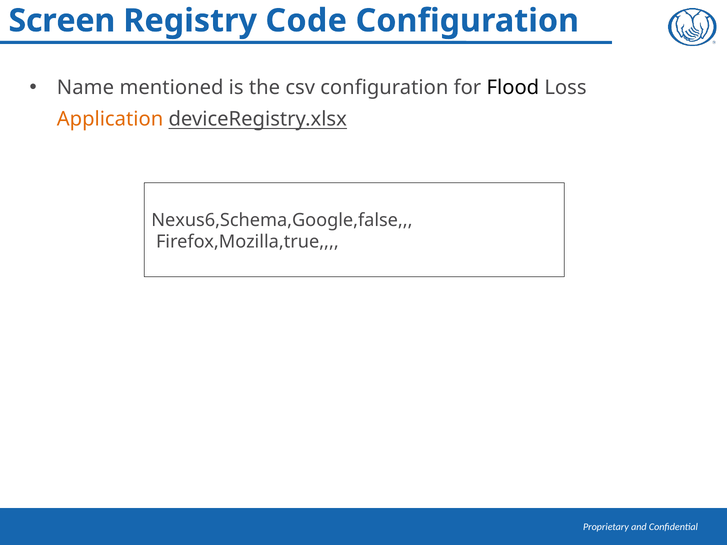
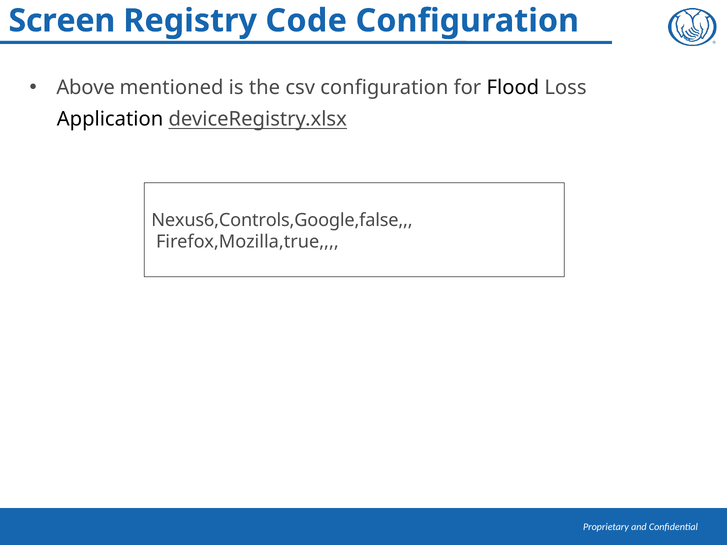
Name: Name -> Above (86, 88)
Application colour: orange -> black (110, 119)
Nexus6,Schema,Google,false: Nexus6,Schema,Google,false -> Nexus6,Controls,Google,false (282, 220)
